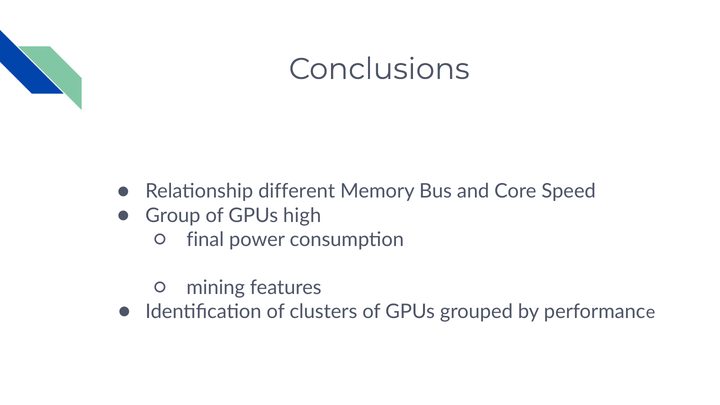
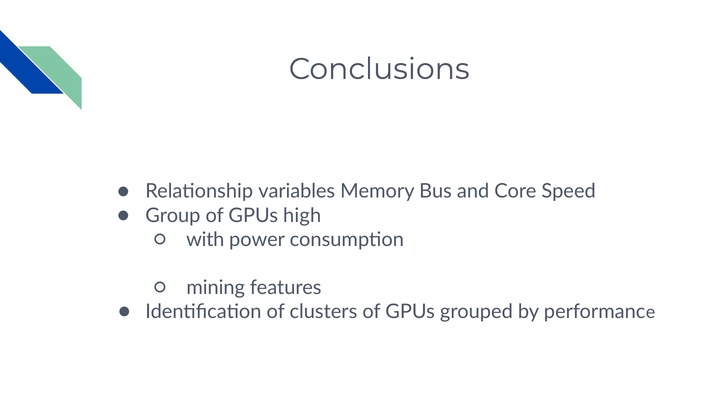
different: different -> variables (297, 191)
final: final -> with (205, 239)
